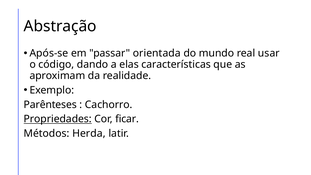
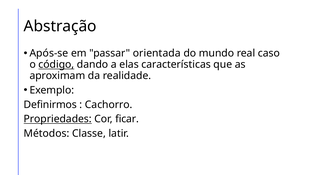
usar: usar -> caso (269, 53)
código underline: none -> present (56, 64)
Parênteses: Parênteses -> Definirmos (50, 105)
Herda: Herda -> Classe (89, 133)
